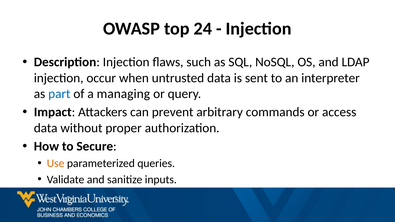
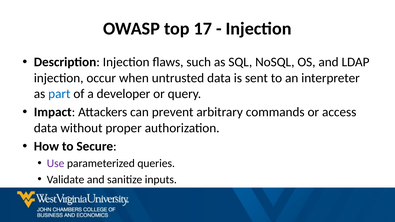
24: 24 -> 17 (203, 29)
managing: managing -> developer (123, 94)
Use colour: orange -> purple (56, 163)
